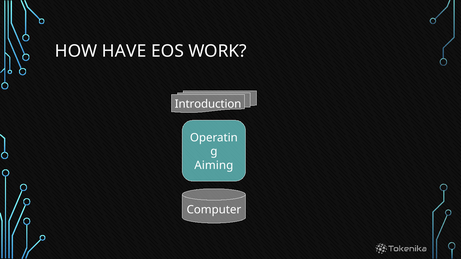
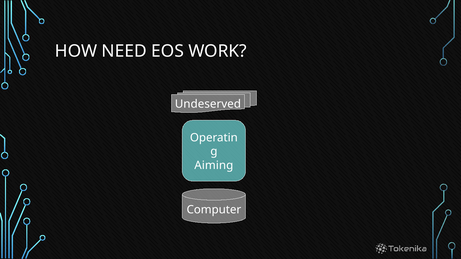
HAVE: HAVE -> NEED (124, 51)
Introduction: Introduction -> Undeserved (208, 104)
